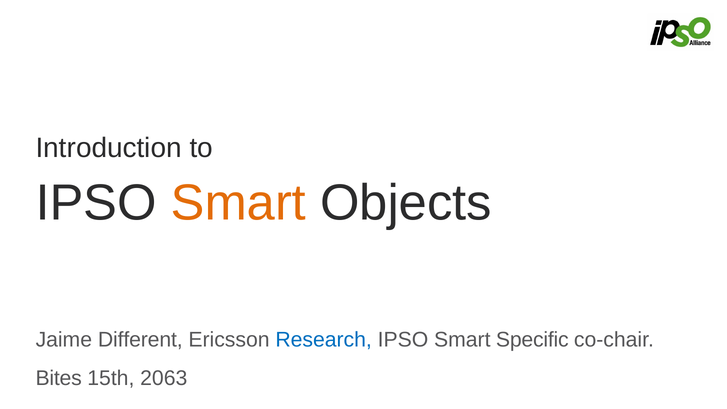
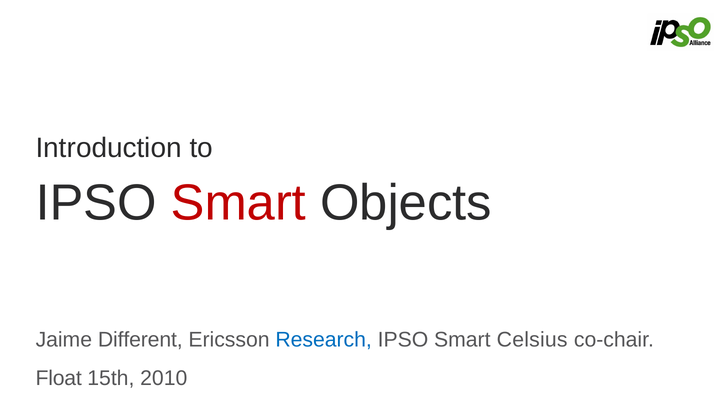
Smart colour: orange -> red (238, 203)
Specific: Specific -> Celsius (532, 340)
Bites: Bites -> Float (59, 378)
2063: 2063 -> 2010 (164, 378)
